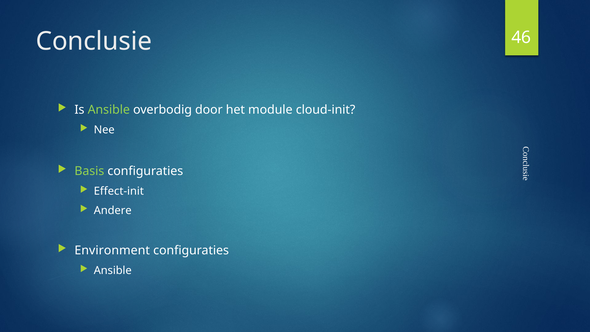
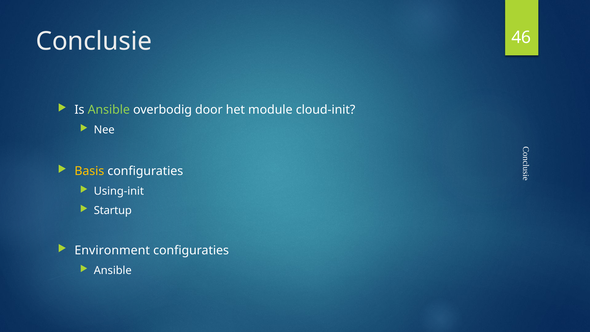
Basis colour: light green -> yellow (89, 171)
Effect-init: Effect-init -> Using-init (119, 191)
Andere: Andere -> Startup (113, 211)
